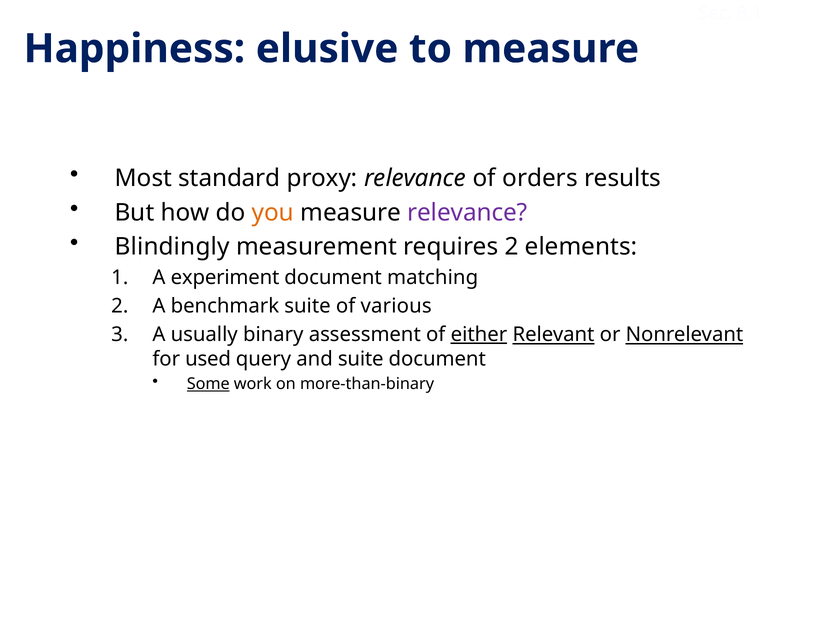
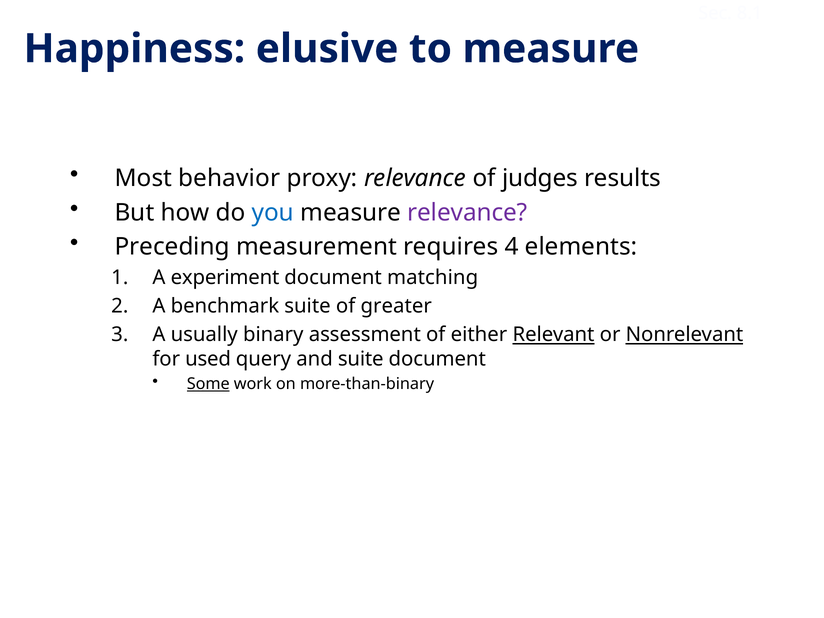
standard: standard -> behavior (229, 178)
orders: orders -> judges (540, 178)
you colour: orange -> blue (273, 213)
Blindingly: Blindingly -> Preceding (172, 247)
requires 2: 2 -> 4 (512, 247)
various: various -> greater (396, 306)
either underline: present -> none (479, 334)
